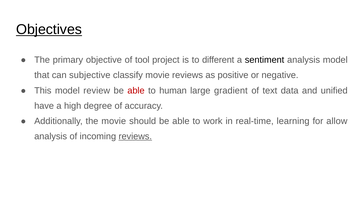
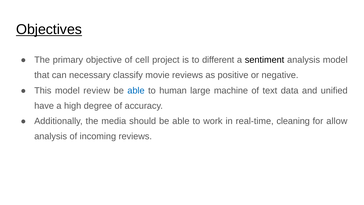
tool: tool -> cell (142, 60)
subjective: subjective -> necessary (90, 75)
able colour: red -> blue (136, 90)
gradient: gradient -> machine (231, 90)
the movie: movie -> media (114, 121)
learning: learning -> cleaning (293, 121)
reviews underline: present -> none (135, 136)
